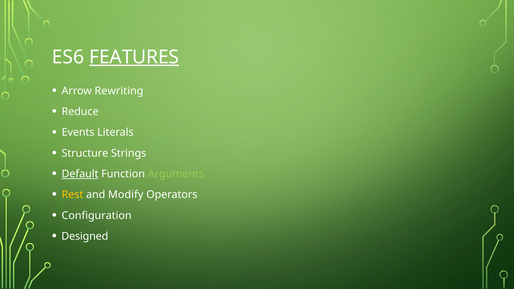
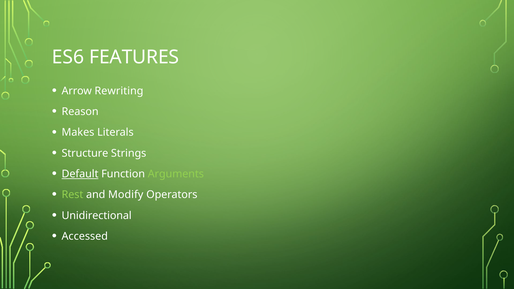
FEATURES underline: present -> none (134, 57)
Reduce: Reduce -> Reason (80, 112)
Events: Events -> Makes (78, 132)
Rest colour: yellow -> light green (72, 195)
Configuration: Configuration -> Unidirectional (97, 216)
Designed: Designed -> Accessed (85, 236)
